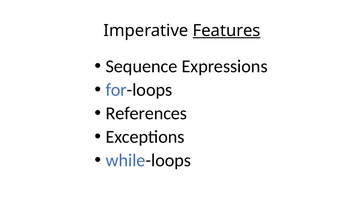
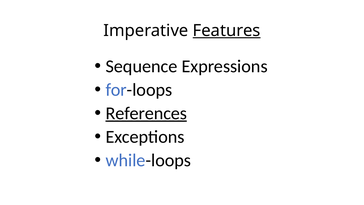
References underline: none -> present (146, 113)
